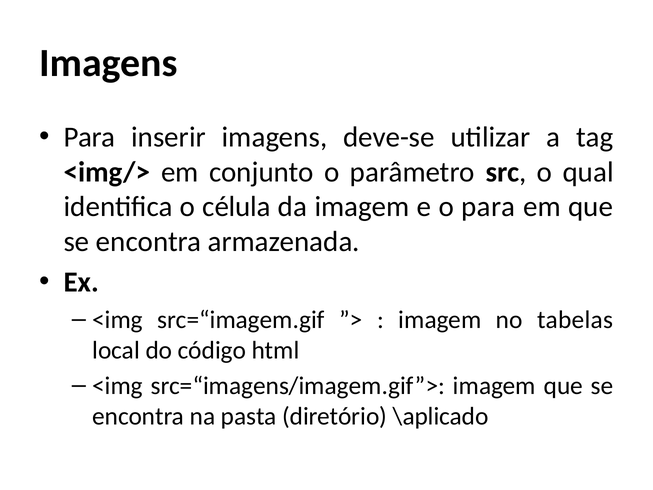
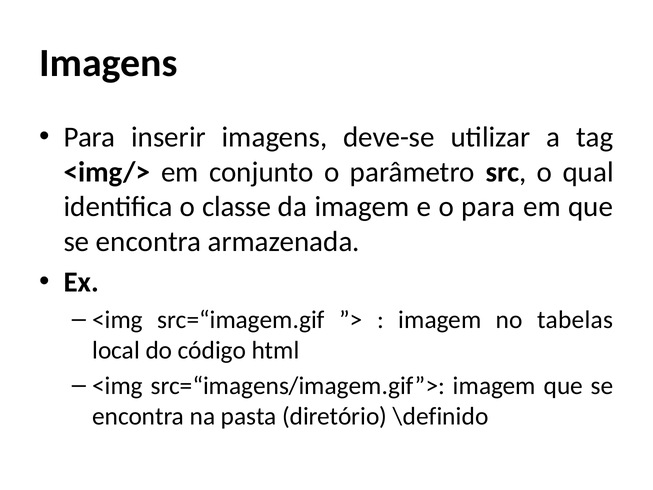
célula: célula -> classe (237, 207)
\aplicado: \aplicado -> \definido (441, 416)
